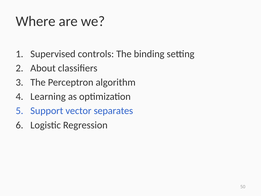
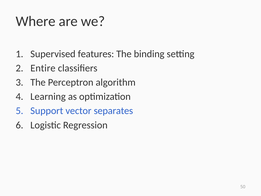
controls: controls -> features (96, 54)
About: About -> Entire (43, 68)
